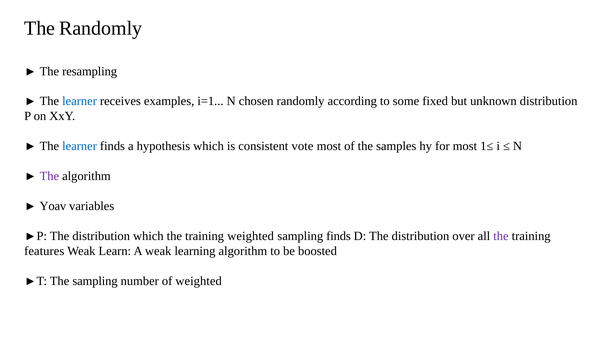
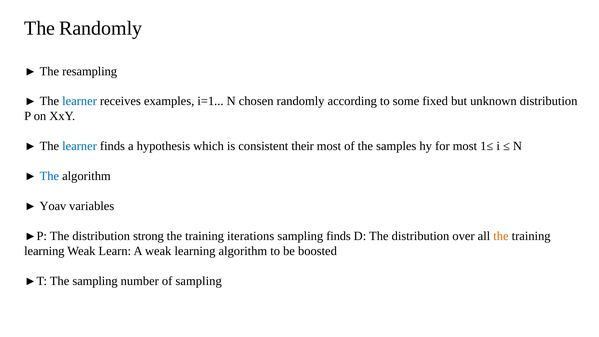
vote: vote -> their (303, 146)
The colour: purple -> blue (49, 176)
distribution which: which -> strong (148, 236)
training weighted: weighted -> iterations (251, 236)
the colour: purple -> orange (501, 236)
features: features -> learning (44, 251)
of weighted: weighted -> sampling (199, 281)
